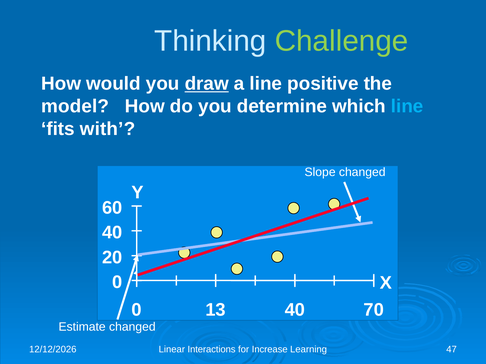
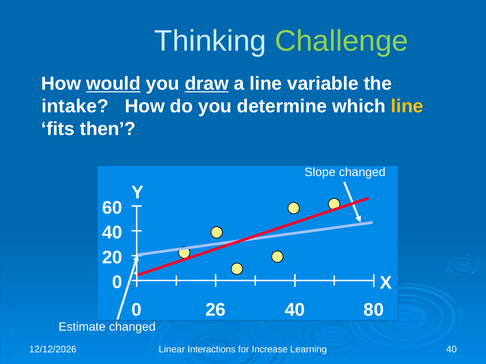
would underline: none -> present (113, 84)
positive: positive -> variable (323, 84)
model: model -> intake (75, 107)
line colour: light blue -> yellow (407, 107)
with: with -> then (108, 129)
13: 13 -> 26 (216, 310)
70: 70 -> 80 (374, 310)
Learning 47: 47 -> 40 (452, 350)
